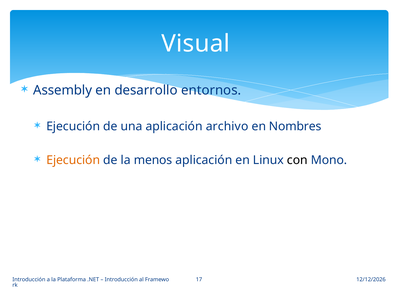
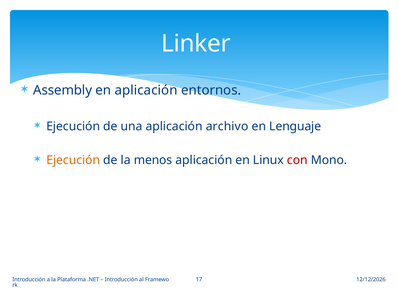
Visual: Visual -> Linker (196, 44)
en desarrollo: desarrollo -> aplicación (146, 90)
Nombres: Nombres -> Lenguaje (295, 126)
con colour: black -> red (297, 160)
